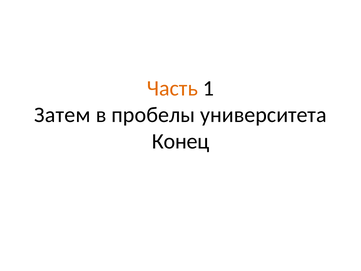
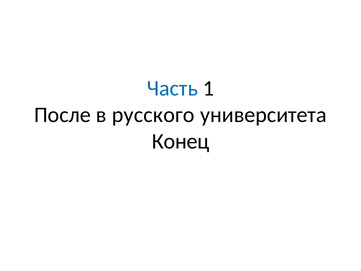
Часть colour: orange -> blue (172, 88)
Затем: Затем -> После (62, 115)
пробелы: пробелы -> русского (153, 115)
